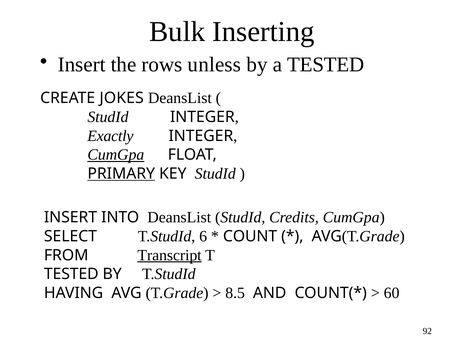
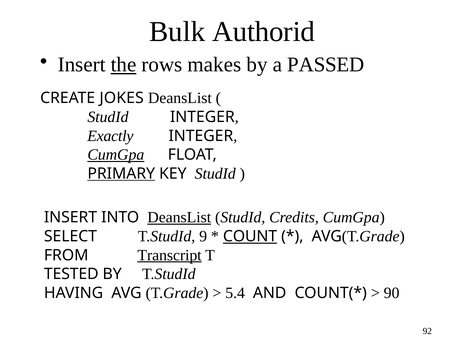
Inserting: Inserting -> Authorid (264, 32)
the underline: none -> present (124, 65)
unless: unless -> makes (214, 65)
a TESTED: TESTED -> PASSED (326, 65)
DeansList underline: none -> present (179, 217)
6: 6 -> 9 (203, 236)
COUNT underline: none -> present (250, 236)
8.5: 8.5 -> 5.4 (235, 293)
60: 60 -> 90 (392, 293)
